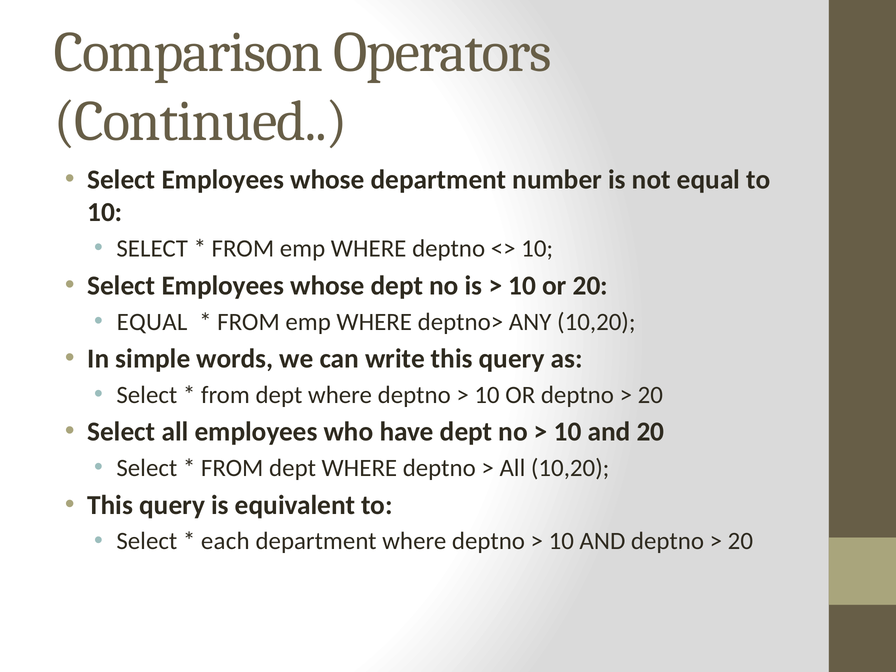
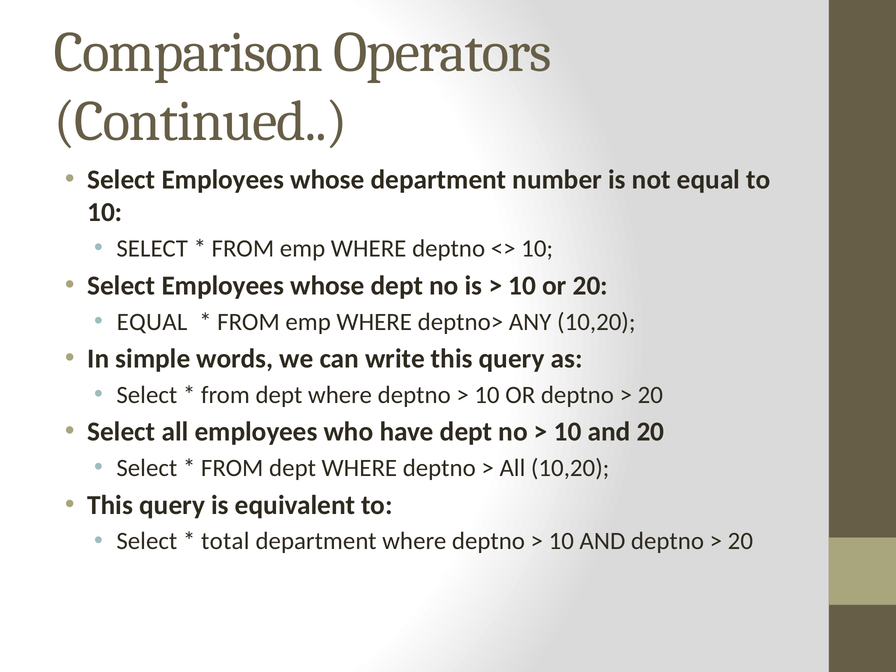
each: each -> total (225, 541)
